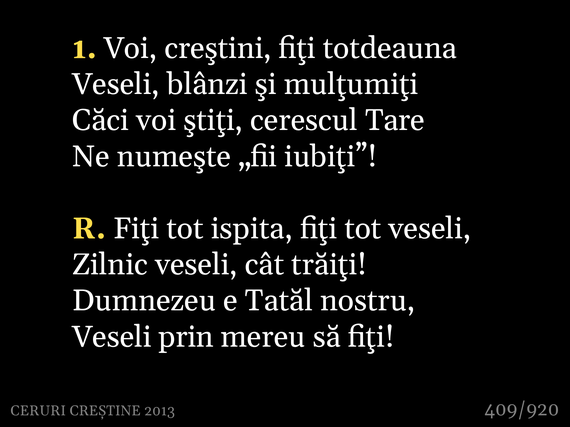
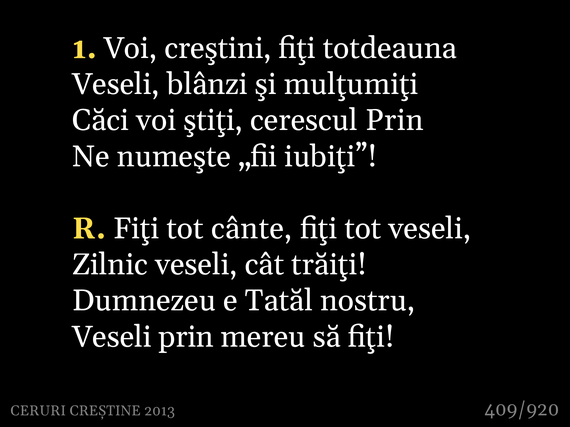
cerescul Tare: Tare -> Prin (395, 121)
ispita: ispita -> cânte (252, 229)
